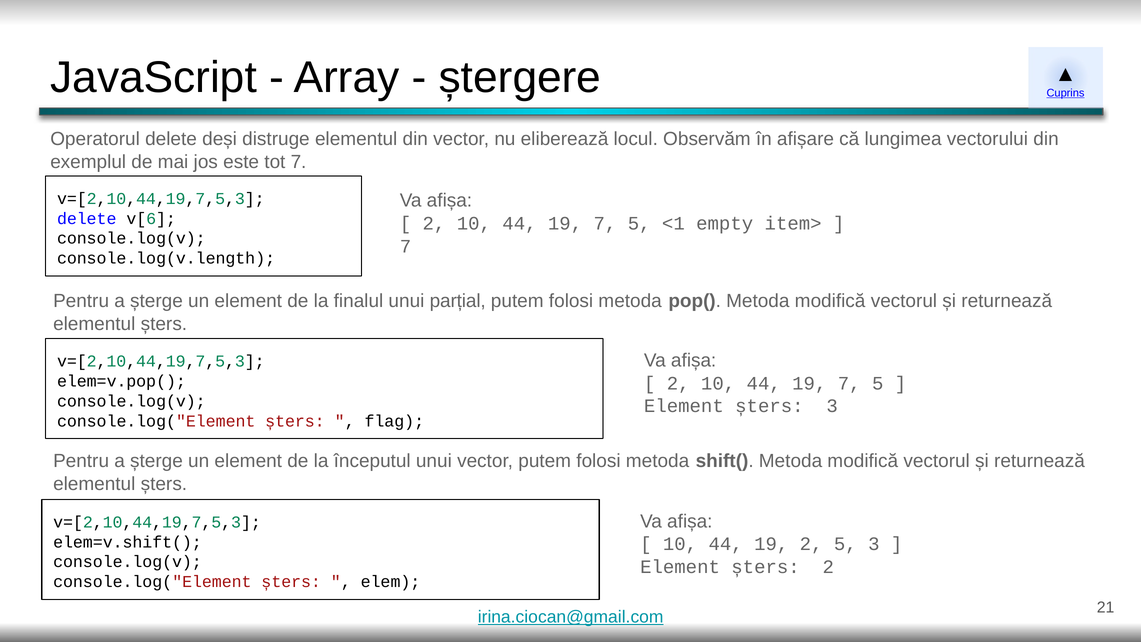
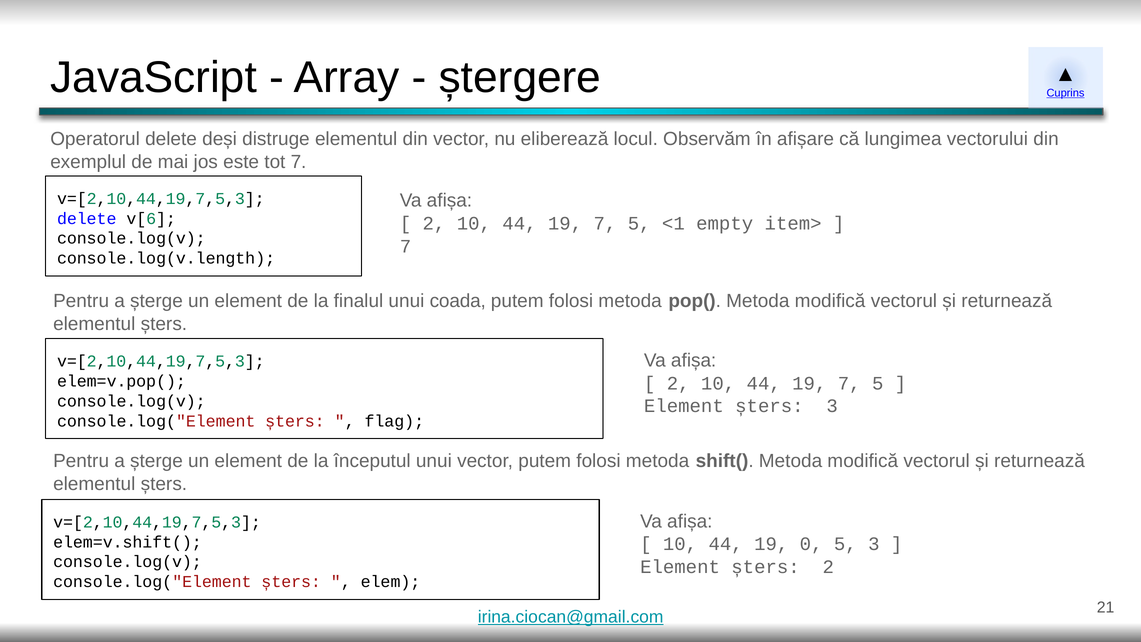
parțial: parțial -> coada (458, 301)
19 2: 2 -> 0 (811, 544)
